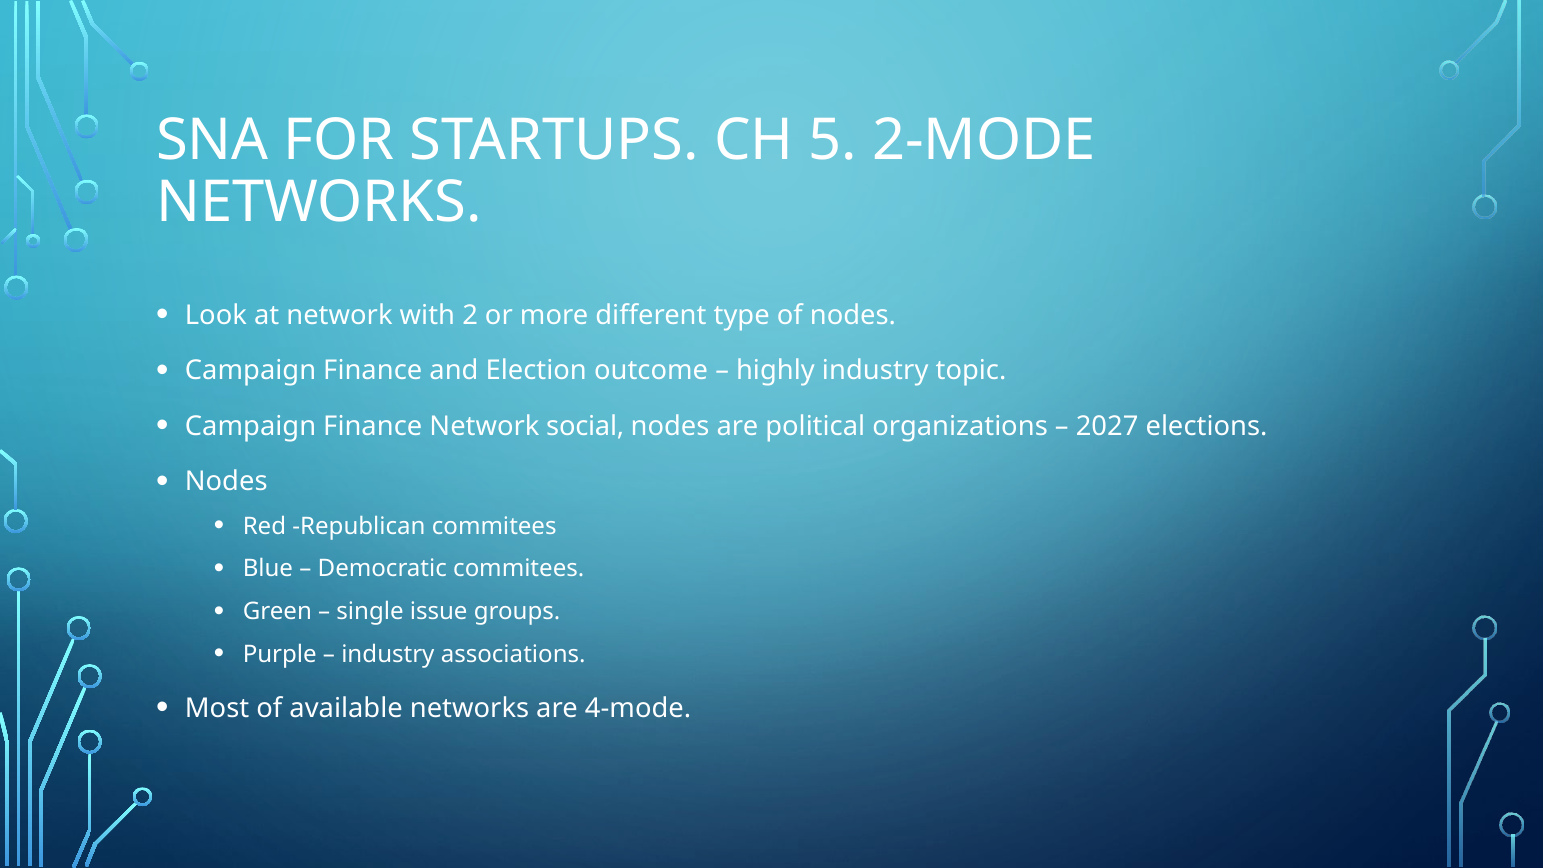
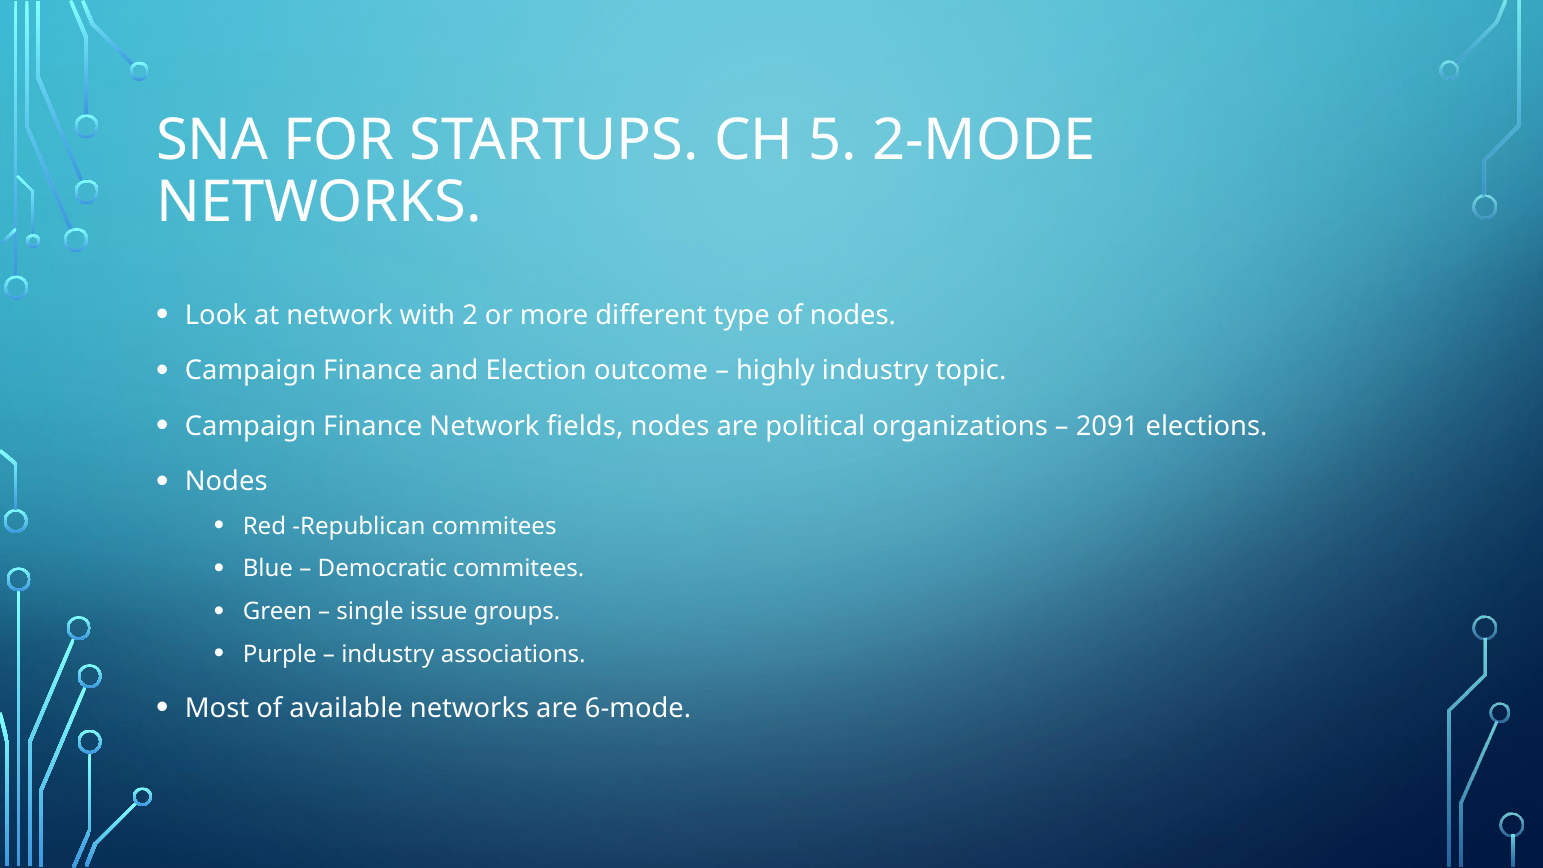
social: social -> fields (585, 426)
2027: 2027 -> 2091 (1107, 426)
4-mode: 4-mode -> 6-mode (638, 708)
